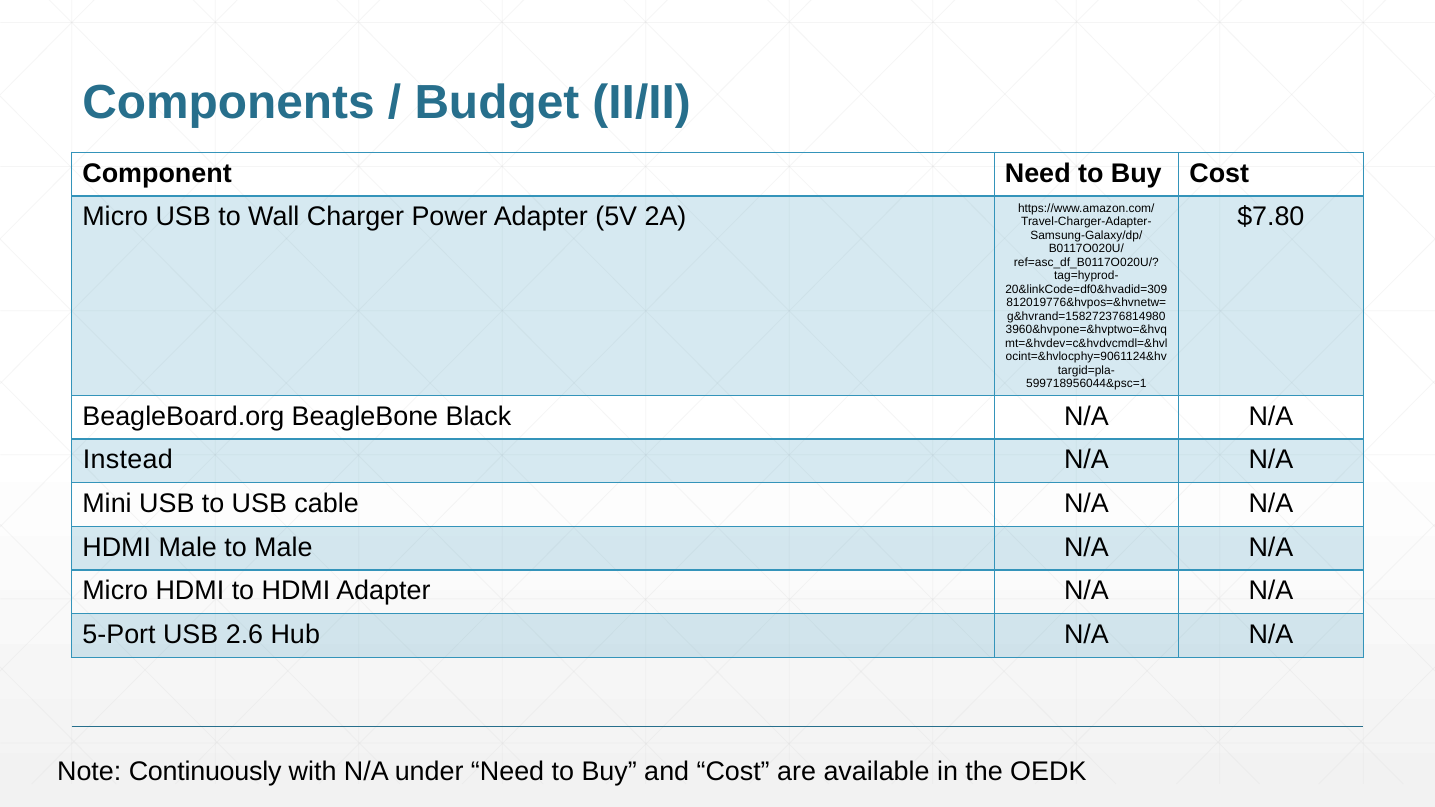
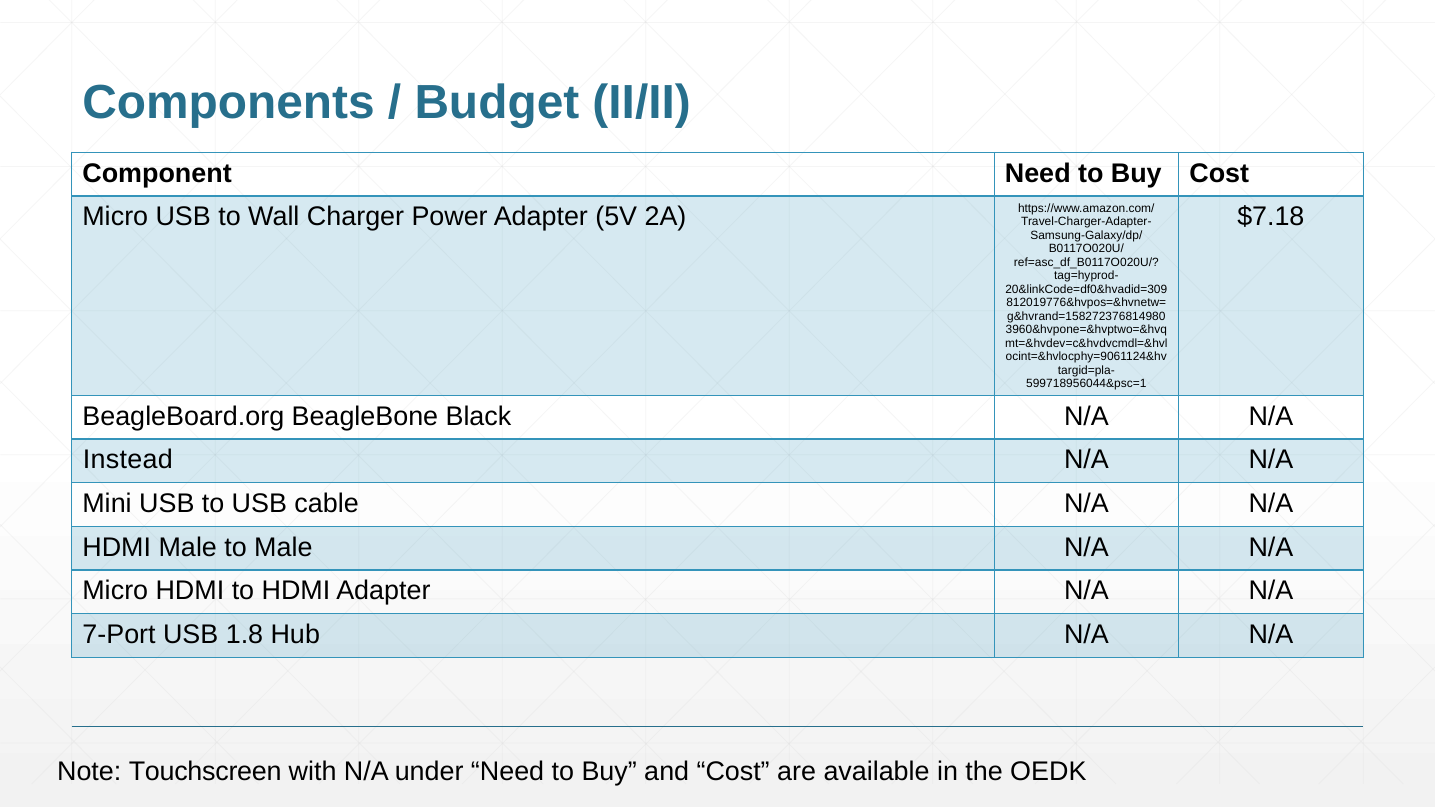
$7.80: $7.80 -> $7.18 (1271, 217)
5-Port: 5-Port -> 7-Port (119, 635)
2.6: 2.6 -> 1.8 (245, 635)
Continuously: Continuously -> Touchscreen (205, 772)
